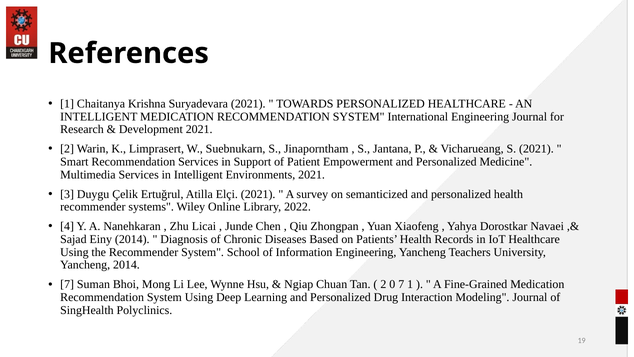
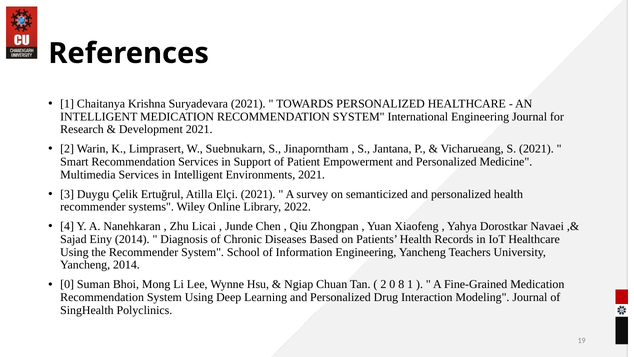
7: 7 -> 0 (67, 284)
0 7: 7 -> 8 (401, 284)
